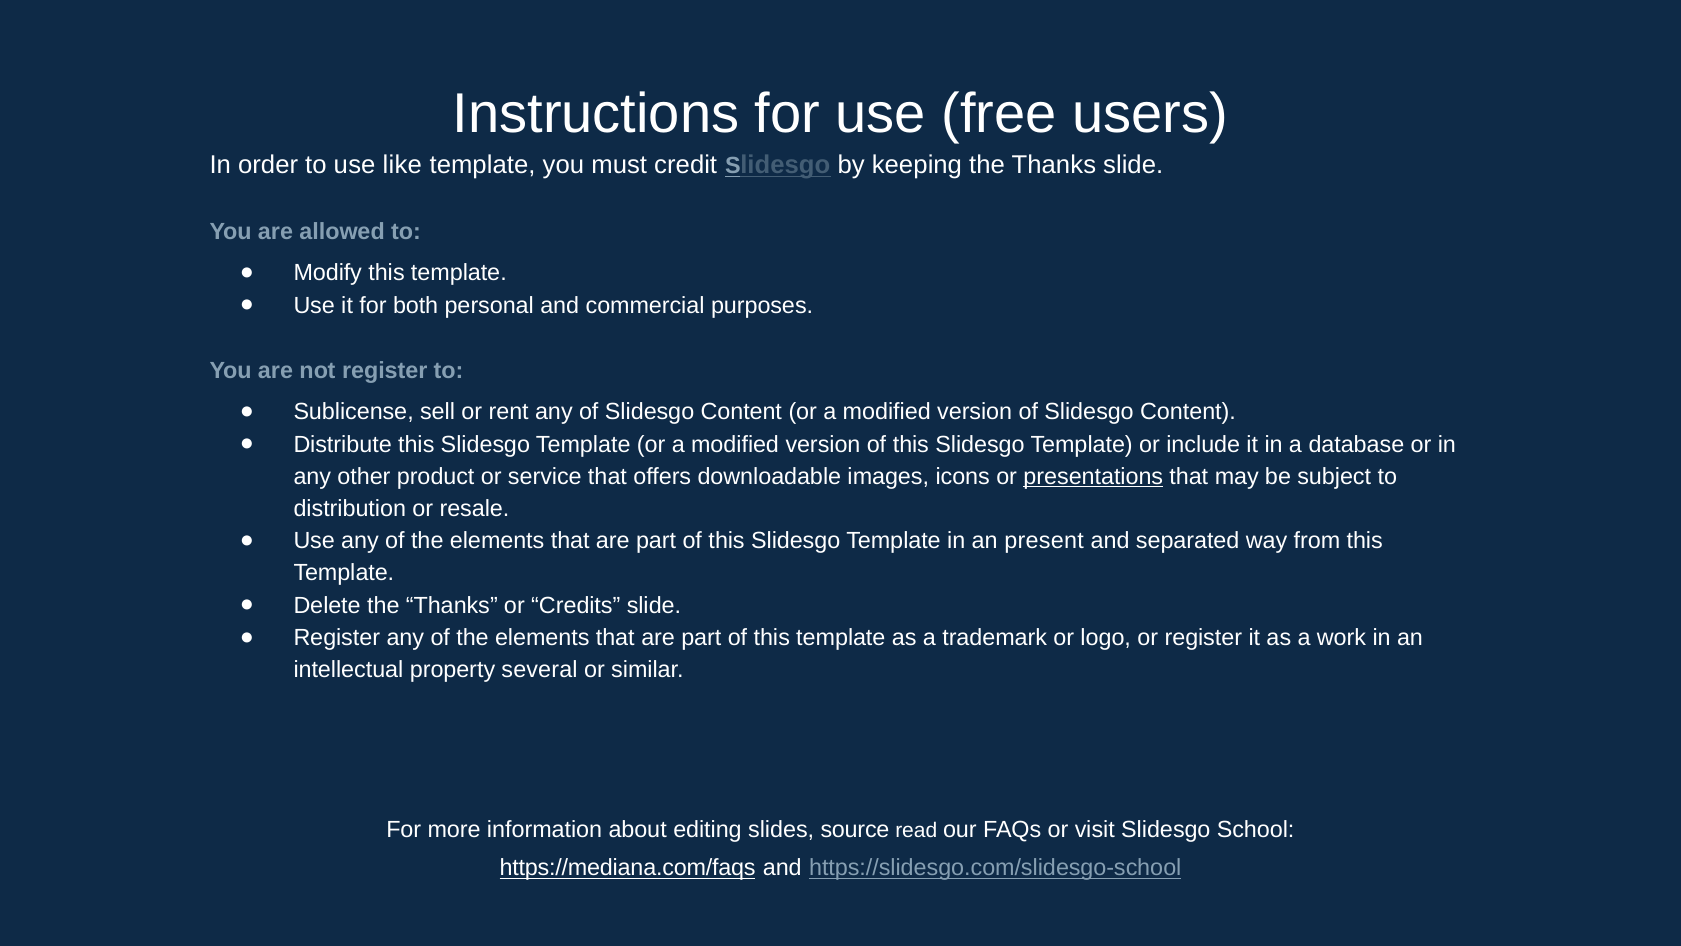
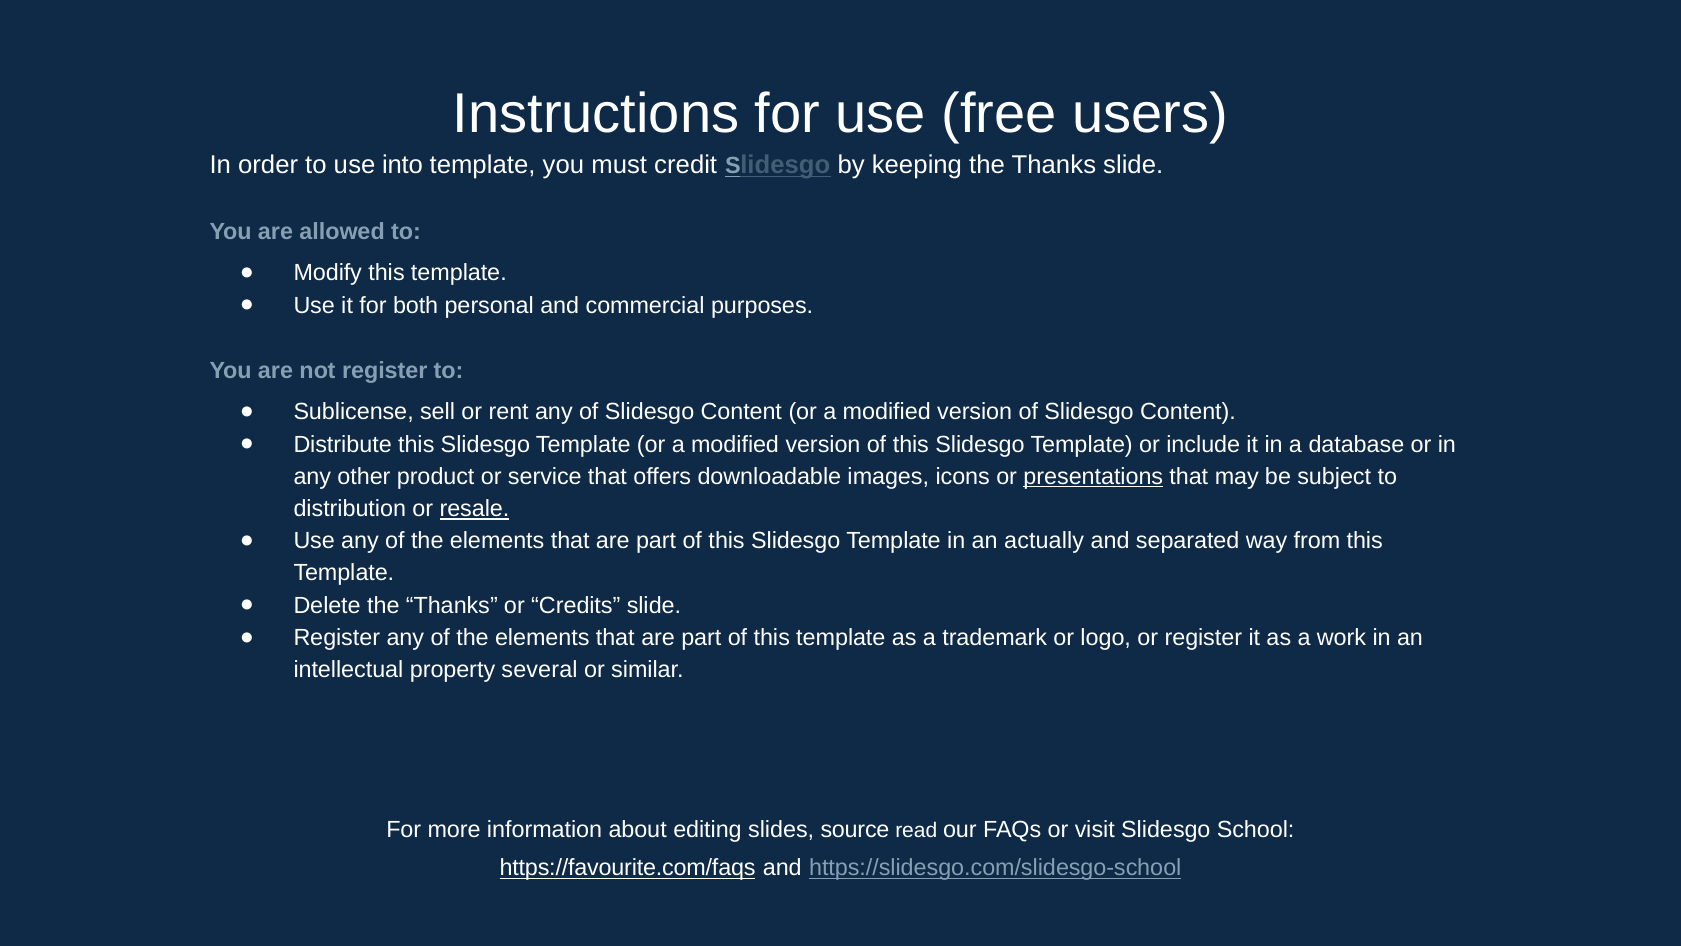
like: like -> into (403, 165)
resale underline: none -> present (474, 509)
present: present -> actually (1044, 541)
https://mediana.com/faqs: https://mediana.com/faqs -> https://favourite.com/faqs (628, 867)
